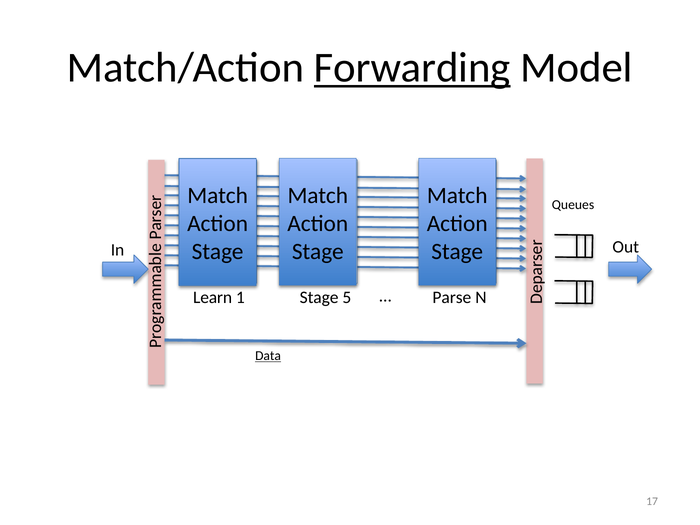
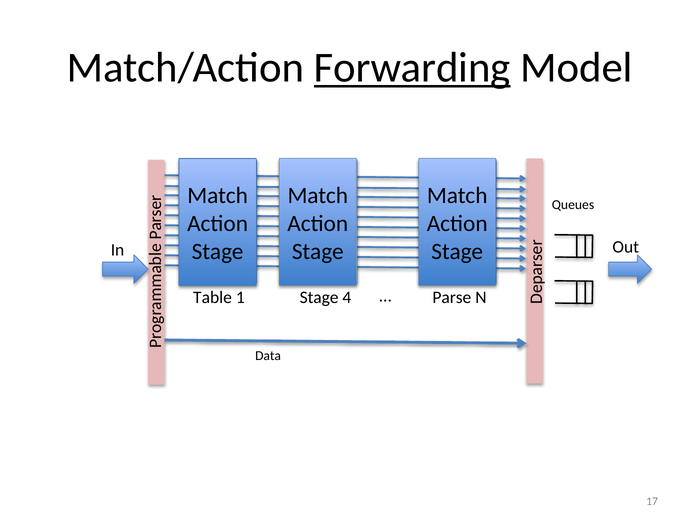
Learn: Learn -> Table (212, 297)
5: 5 -> 4 (347, 297)
Data underline: present -> none (268, 356)
